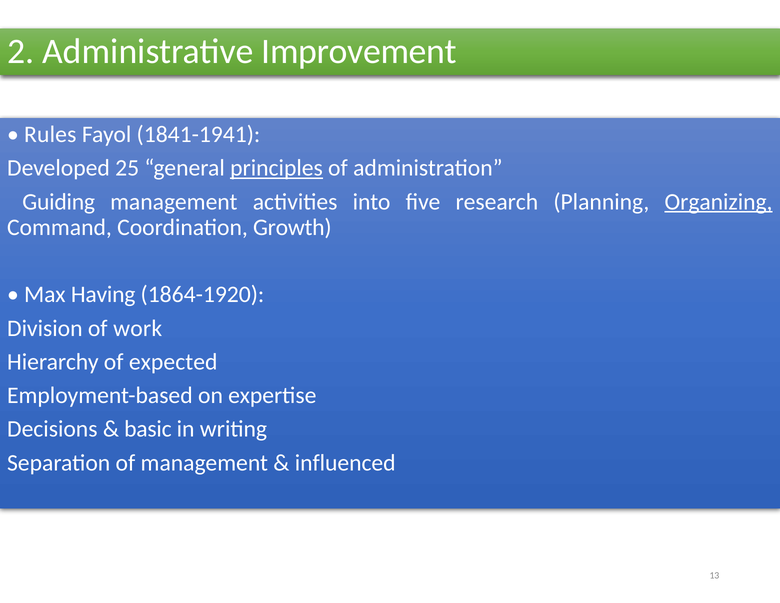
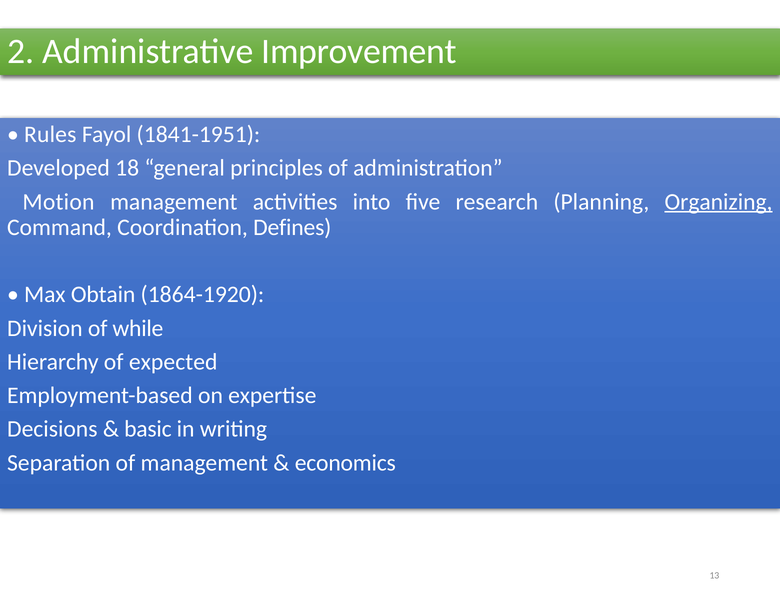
1841-1941: 1841-1941 -> 1841-1951 (198, 134)
25: 25 -> 18 (127, 168)
principles underline: present -> none (276, 168)
Guiding: Guiding -> Motion (58, 202)
Growth: Growth -> Defines (292, 227)
Having: Having -> Obtain (103, 294)
work: work -> while (138, 328)
influenced: influenced -> economics (345, 463)
